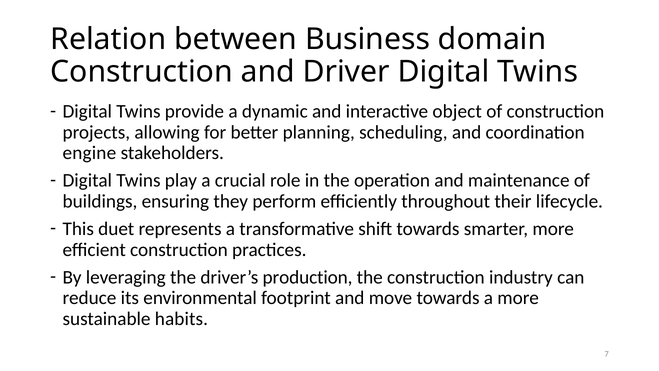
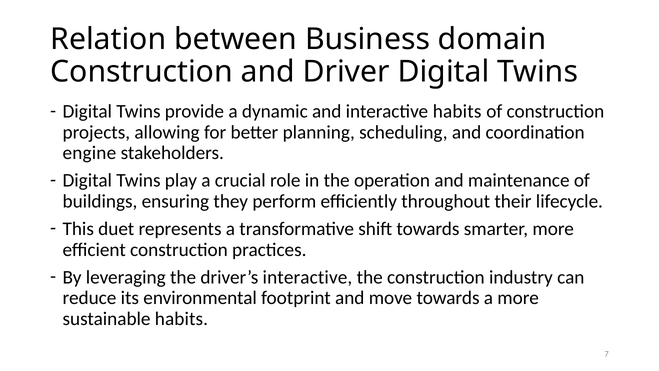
interactive object: object -> habits (457, 111)
driver’s production: production -> interactive (307, 277)
